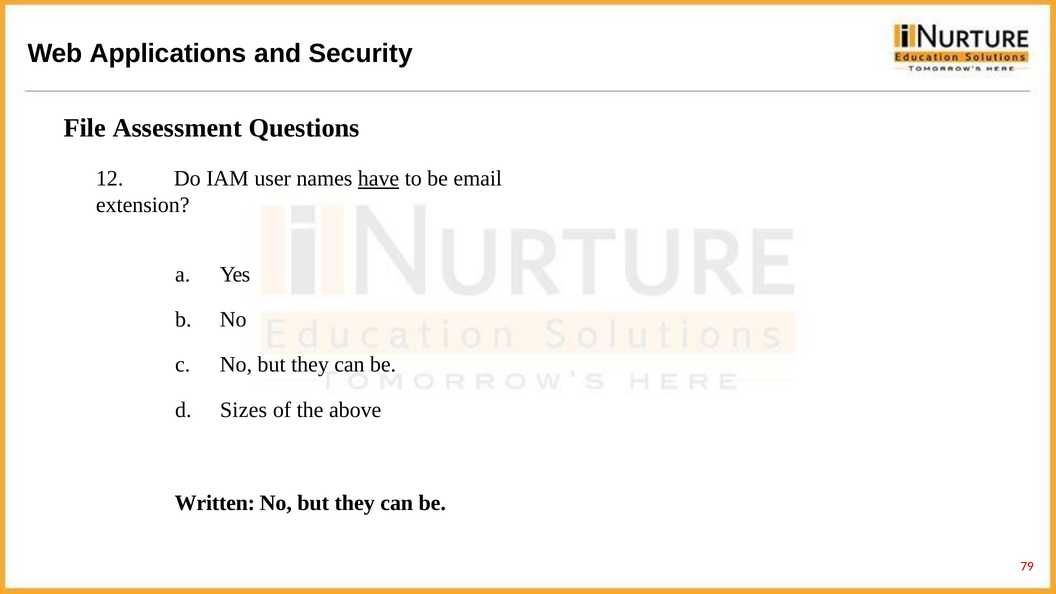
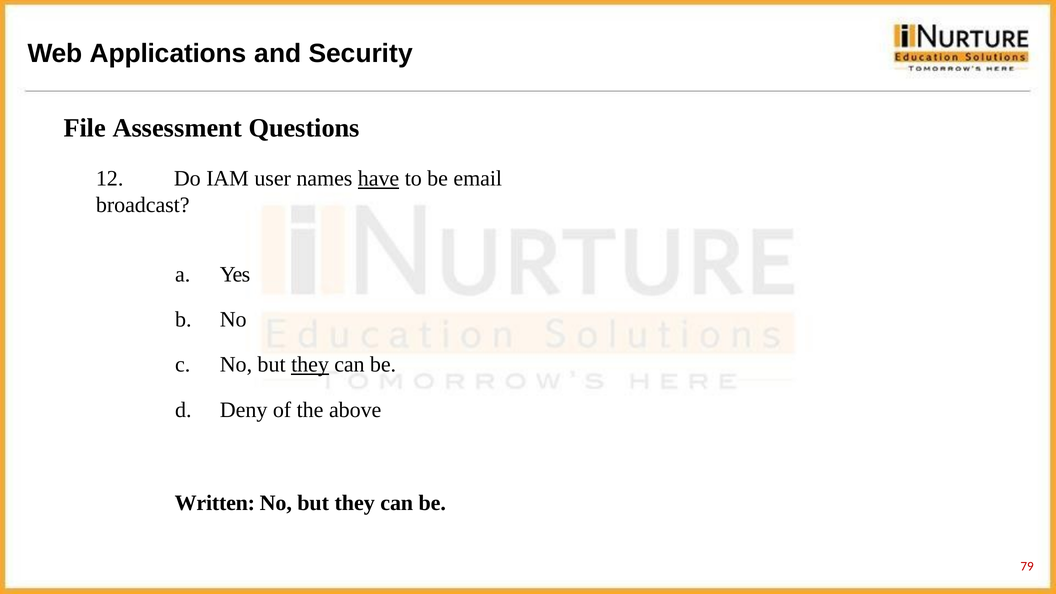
extension: extension -> broadcast (143, 205)
they underline: none -> present (310, 365)
Sizes: Sizes -> Deny (244, 410)
